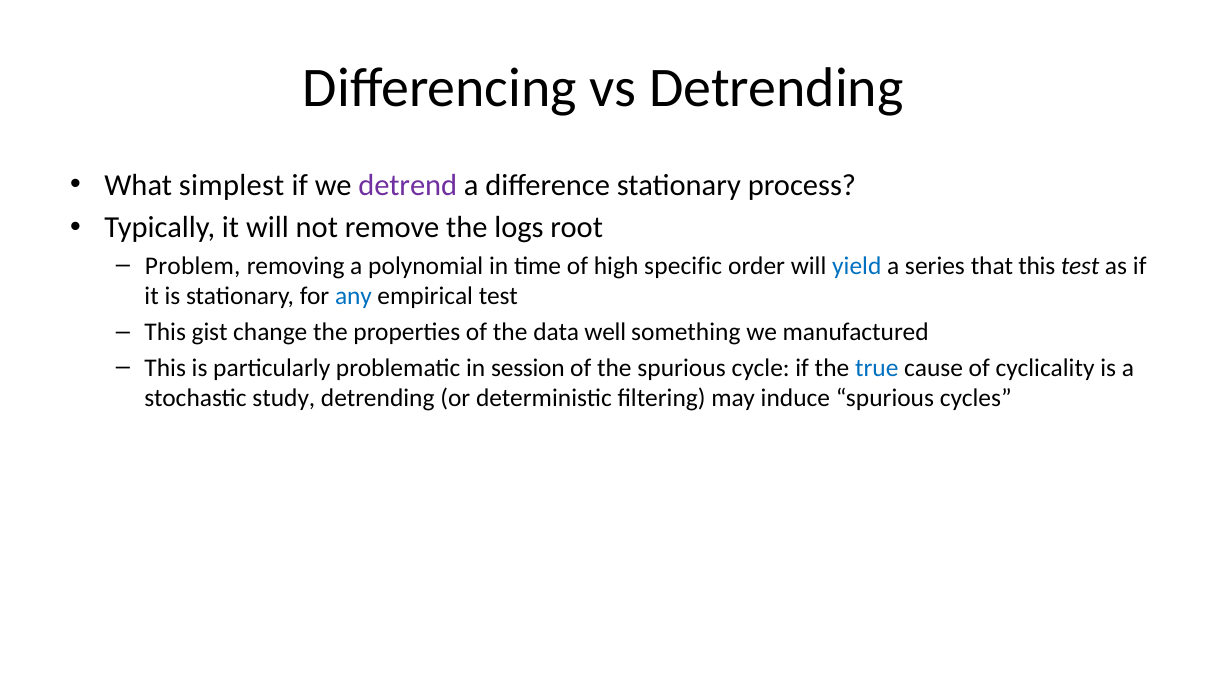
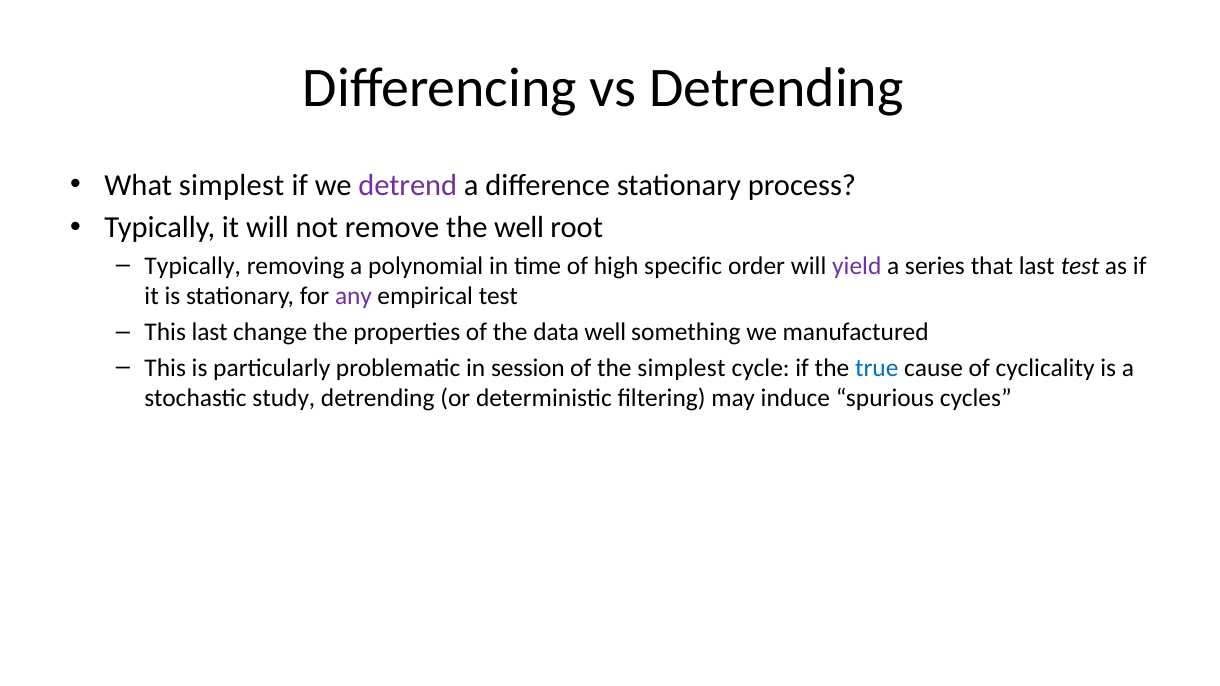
the logs: logs -> well (519, 228)
Problem: Problem -> Typically (193, 266)
yield colour: blue -> purple (857, 266)
that this: this -> last (1037, 266)
any colour: blue -> purple (353, 297)
This gist: gist -> last (210, 332)
the spurious: spurious -> simplest (681, 368)
